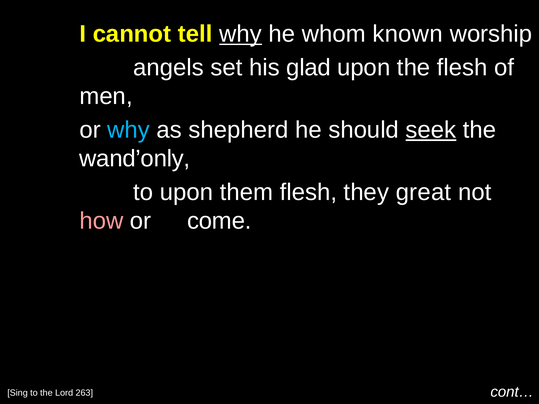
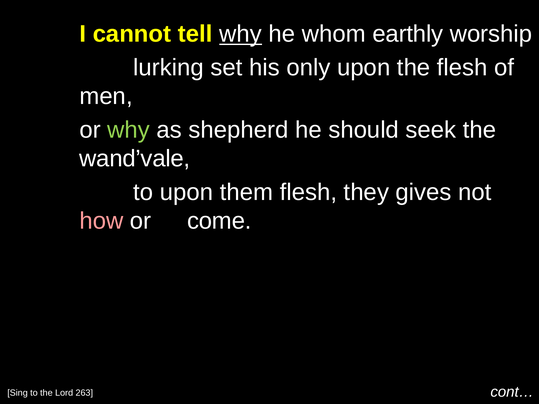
known: known -> earthly (408, 34)
angels: angels -> lurking (169, 68)
glad: glad -> only (308, 68)
why colour: light blue -> light green (129, 130)
seek underline: present -> none (431, 130)
wand’only: wand’only -> wand’vale (135, 159)
great: great -> gives (424, 192)
